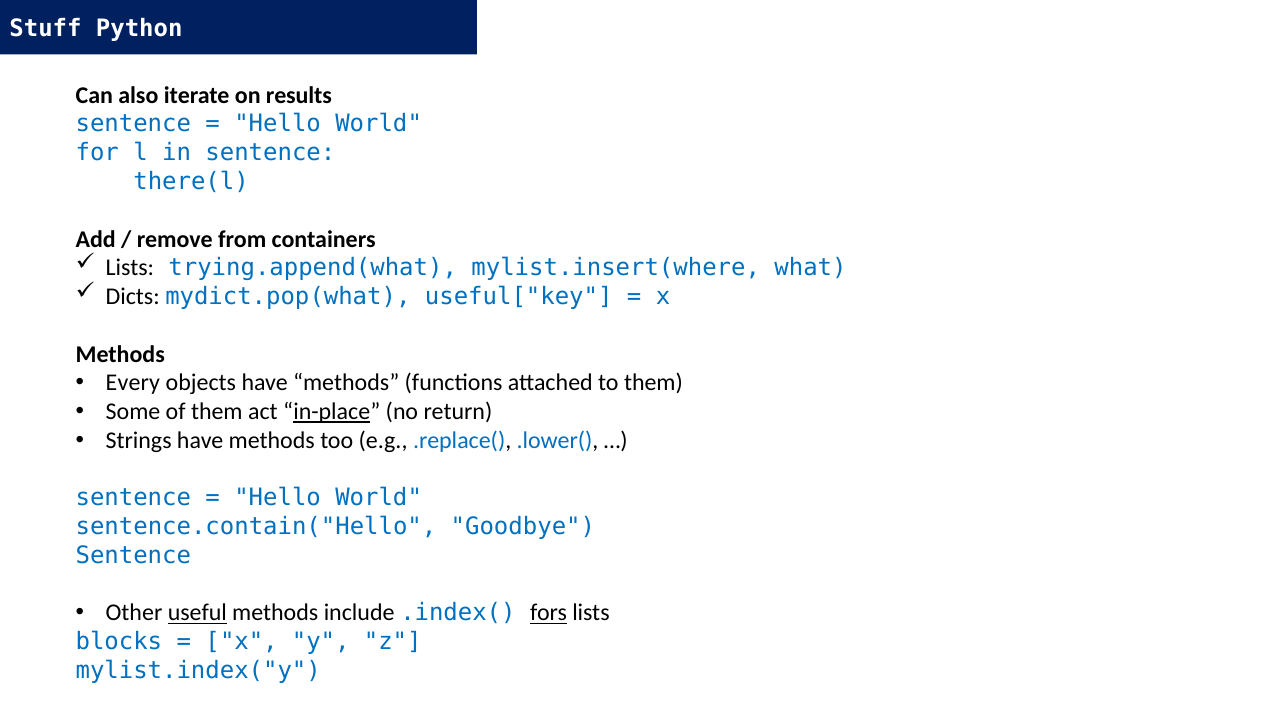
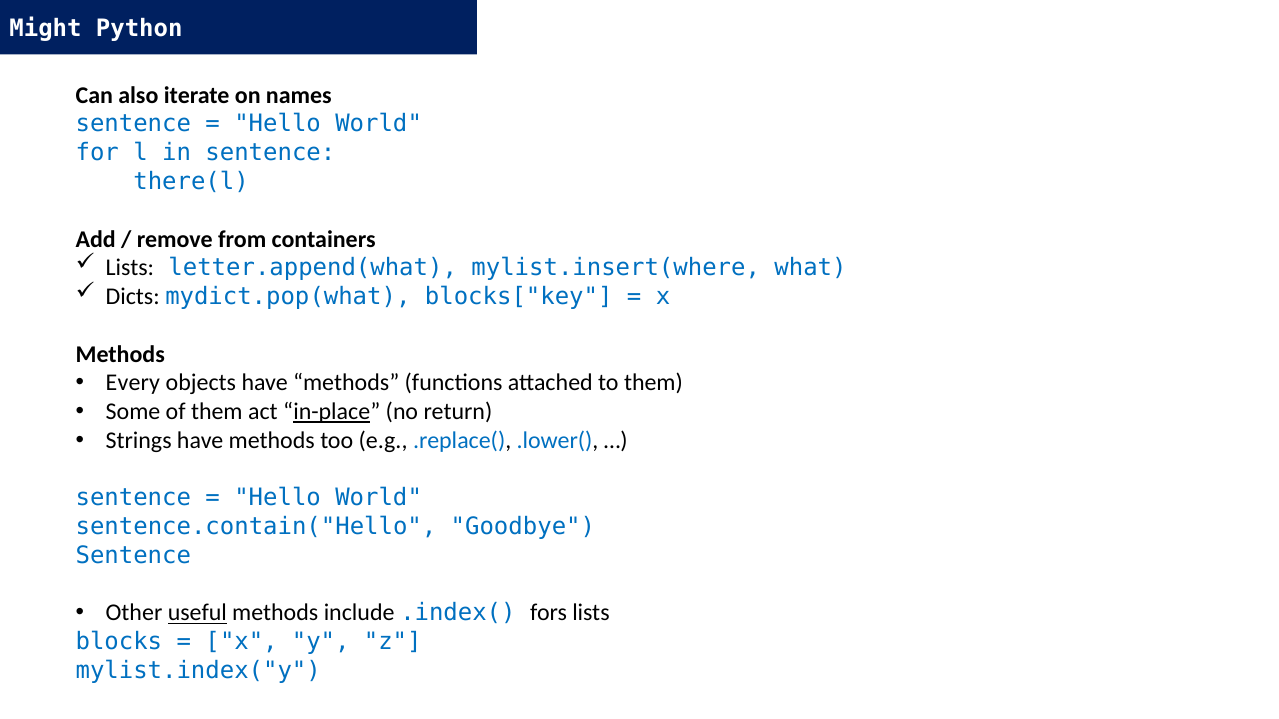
Stuff: Stuff -> Might (46, 29)
results: results -> names (299, 95)
trying.append(what: trying.append(what -> letter.append(what (313, 268)
useful["key: useful["key -> blocks["key (519, 297)
fors underline: present -> none (549, 613)
